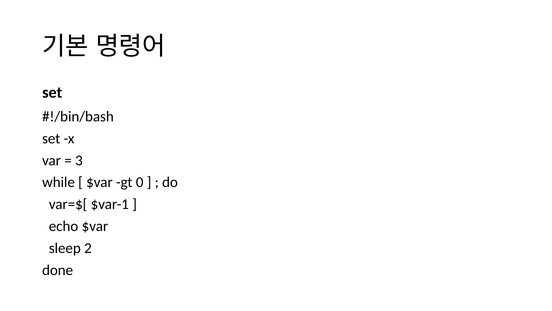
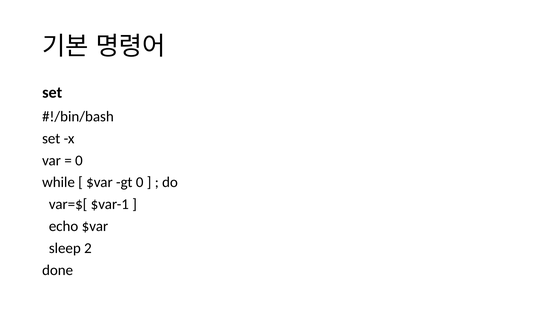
3: 3 -> 0 (79, 160)
